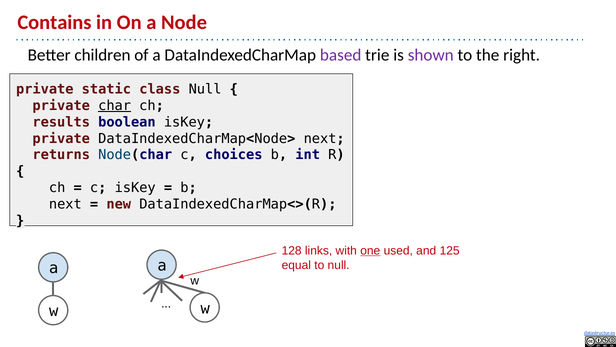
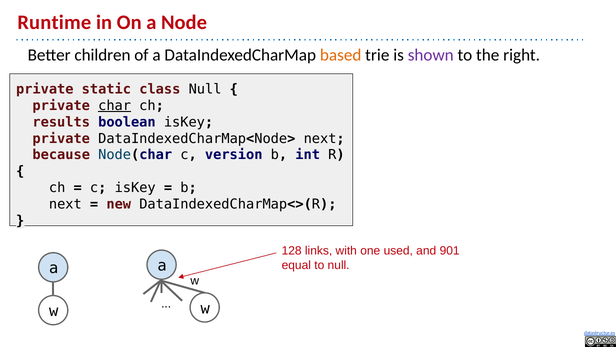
Contains: Contains -> Runtime (54, 23)
based colour: purple -> orange (341, 55)
returns: returns -> because (61, 155)
choices: choices -> version (234, 155)
one underline: present -> none (370, 250)
125: 125 -> 901 (450, 250)
